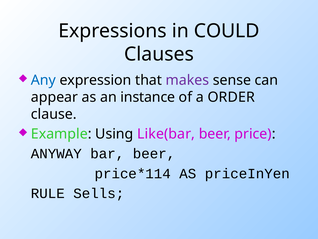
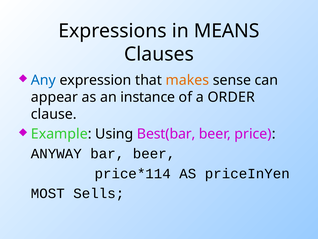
COULD: COULD -> MEANS (227, 31)
makes colour: purple -> orange (187, 80)
Like(bar: Like(bar -> Best(bar (166, 134)
RULE: RULE -> MOST (48, 193)
